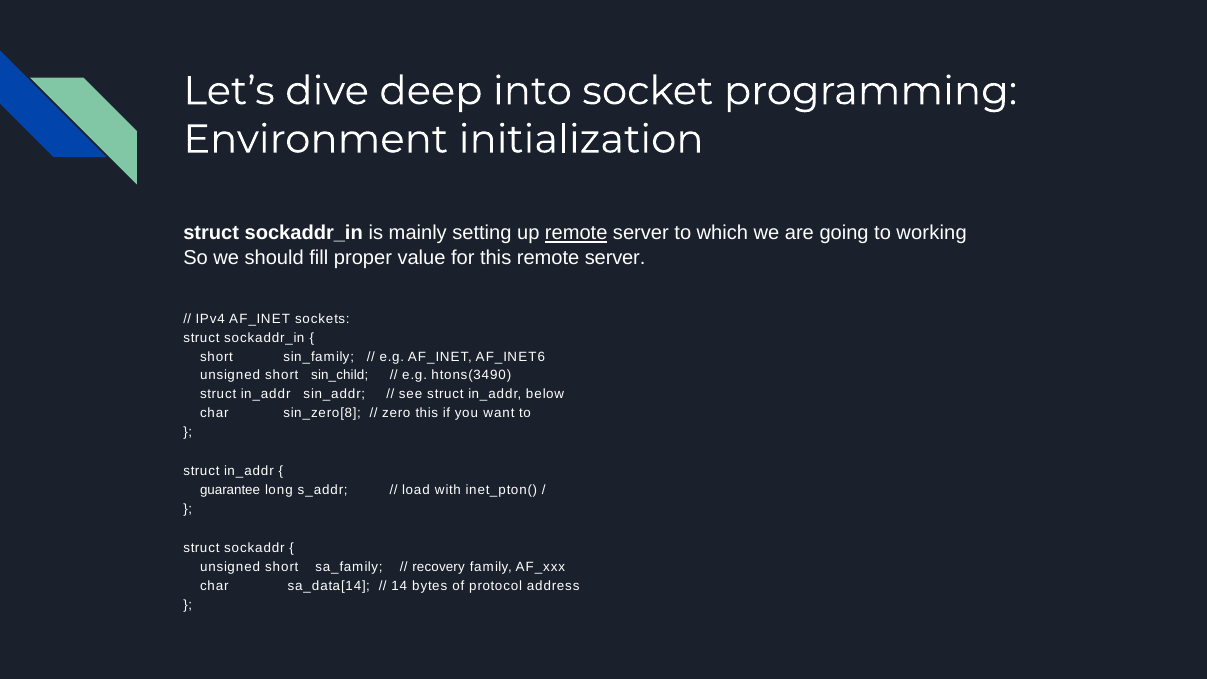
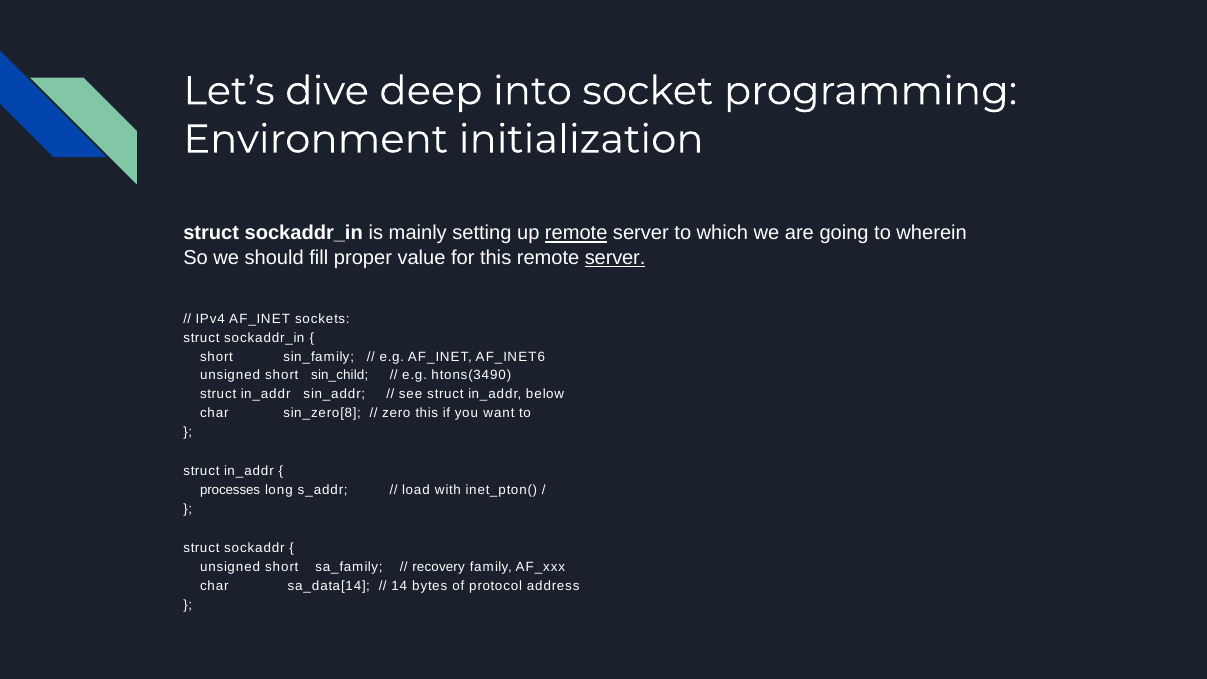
working: working -> wherein (932, 233)
server underline: none -> present (615, 258)
guarantee: guarantee -> processes (230, 490)
